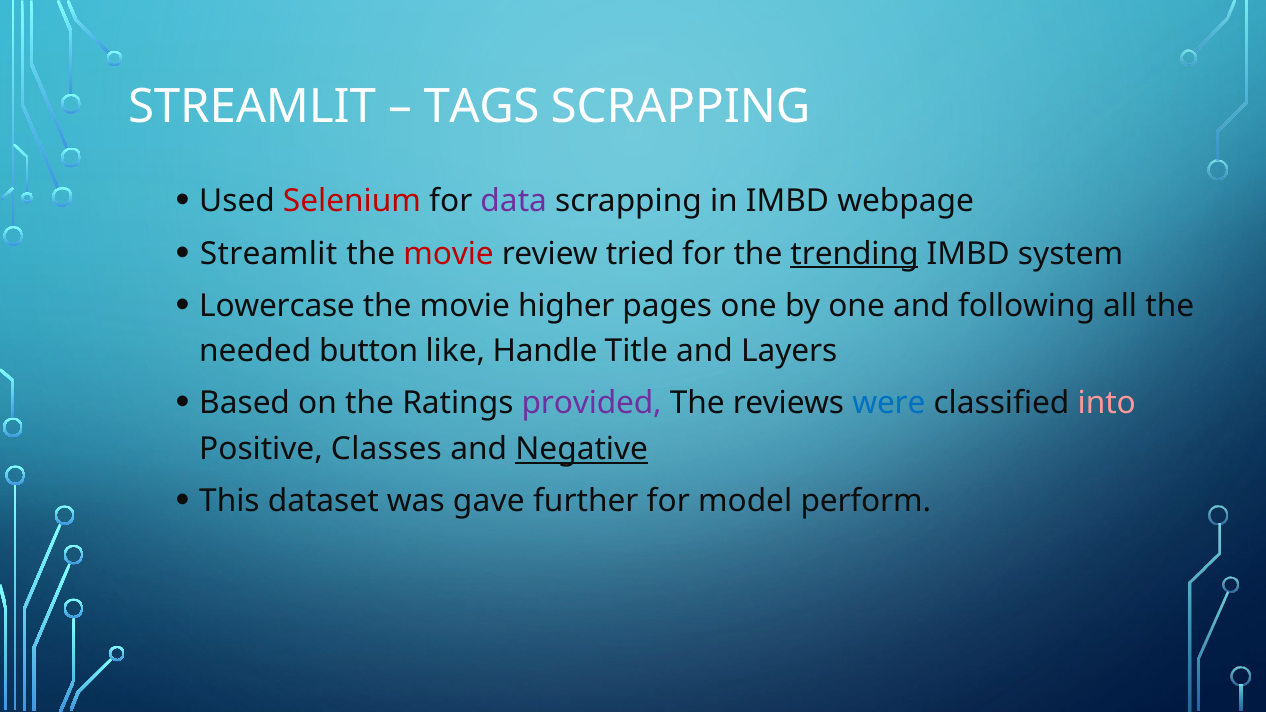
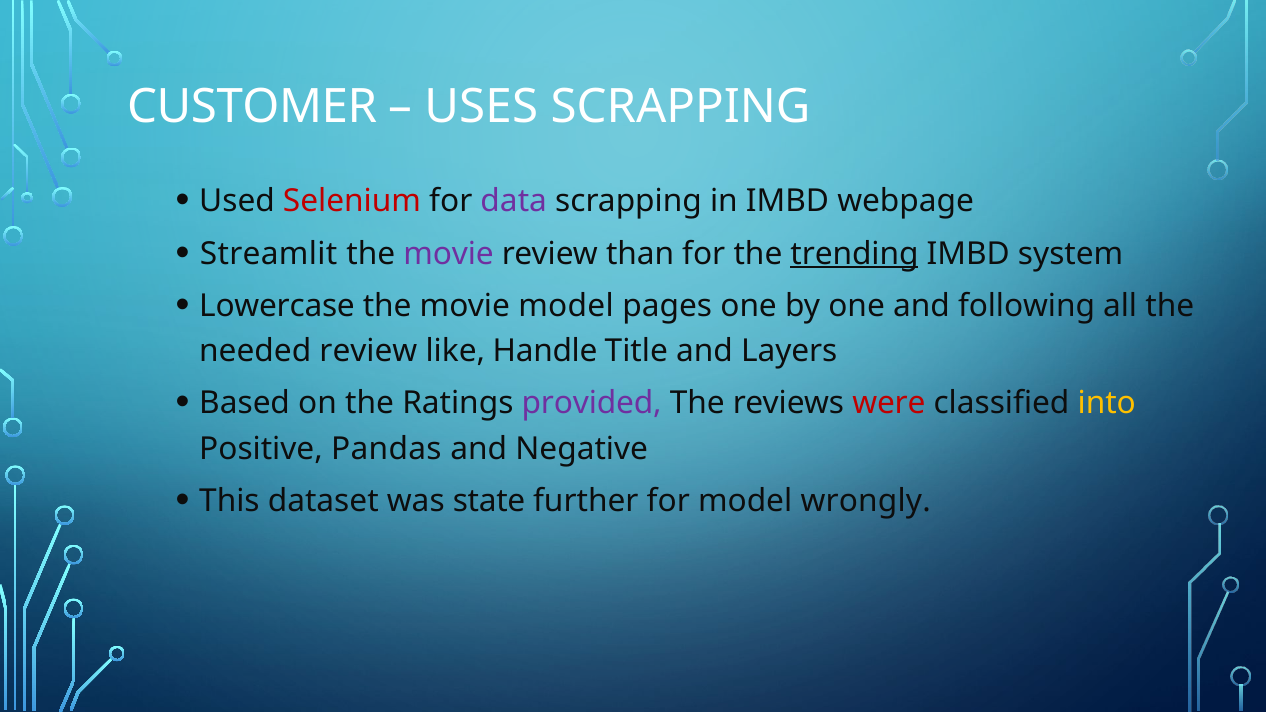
STREAMLIT: STREAMLIT -> CUSTOMER (252, 106)
TAGS: TAGS -> USES (481, 106)
movie colour: red -> purple (449, 254)
tried: tried -> than (640, 254)
movie higher: higher -> model (566, 306)
needed button: button -> review (368, 351)
were colour: blue -> red (889, 404)
into colour: pink -> yellow (1107, 404)
Classes: Classes -> Pandas (386, 449)
Negative underline: present -> none (582, 449)
gave: gave -> state (489, 501)
perform: perform -> wrongly (866, 501)
